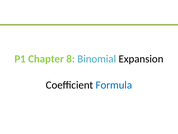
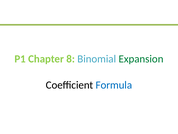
Expansion colour: black -> green (141, 59)
